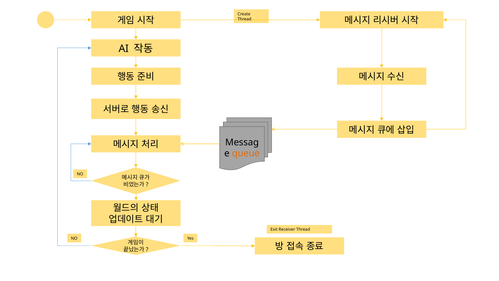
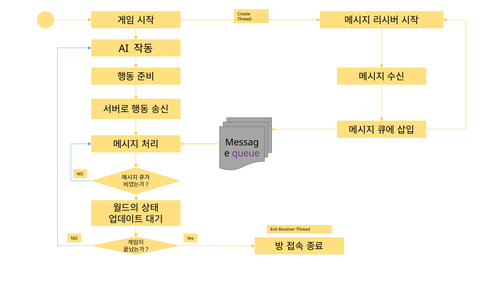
queue colour: orange -> purple (246, 153)
